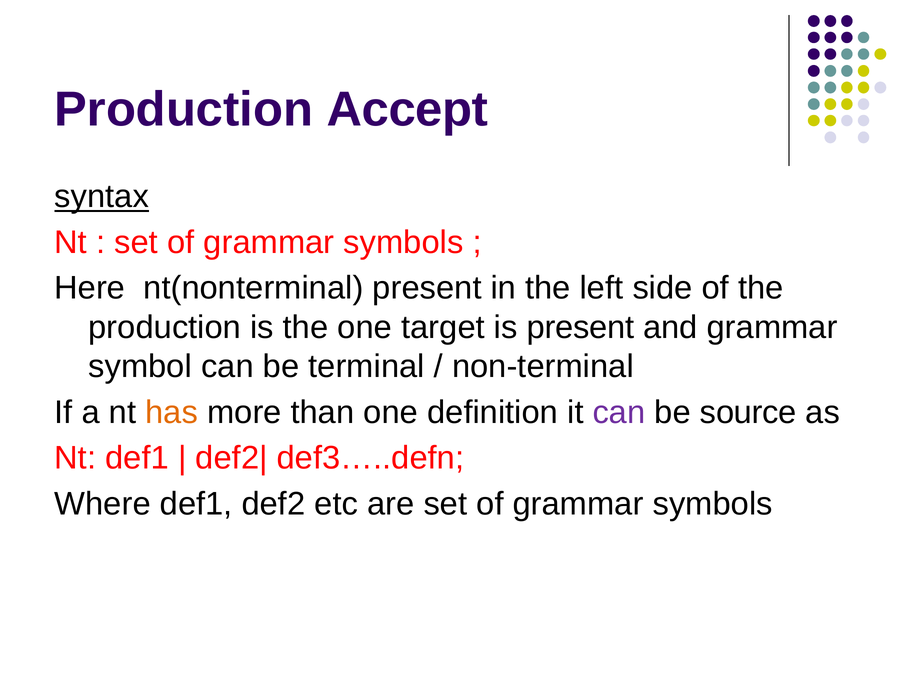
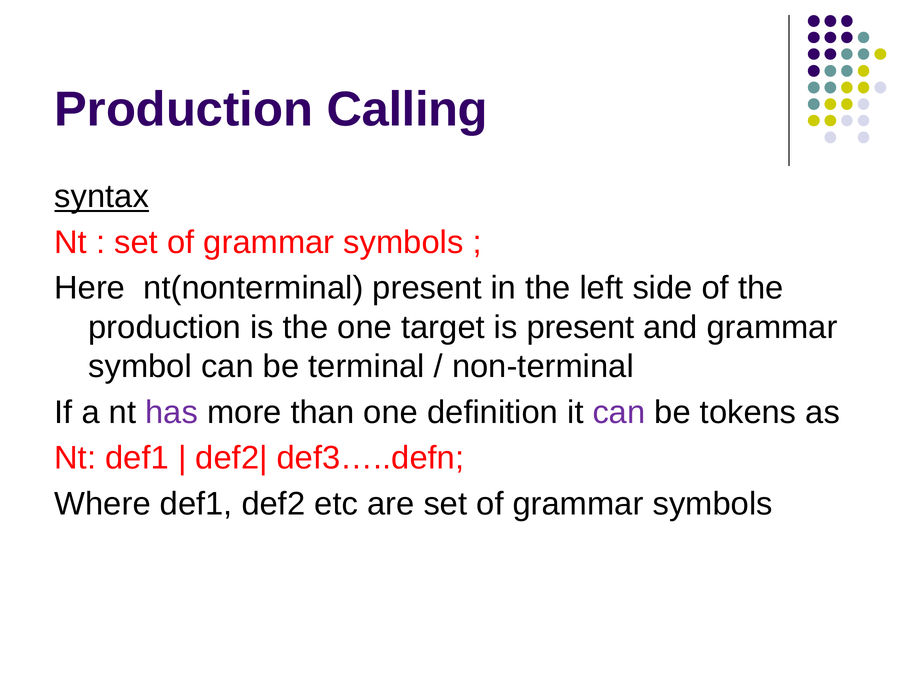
Accept: Accept -> Calling (407, 110)
has colour: orange -> purple (172, 413)
source: source -> tokens (748, 413)
